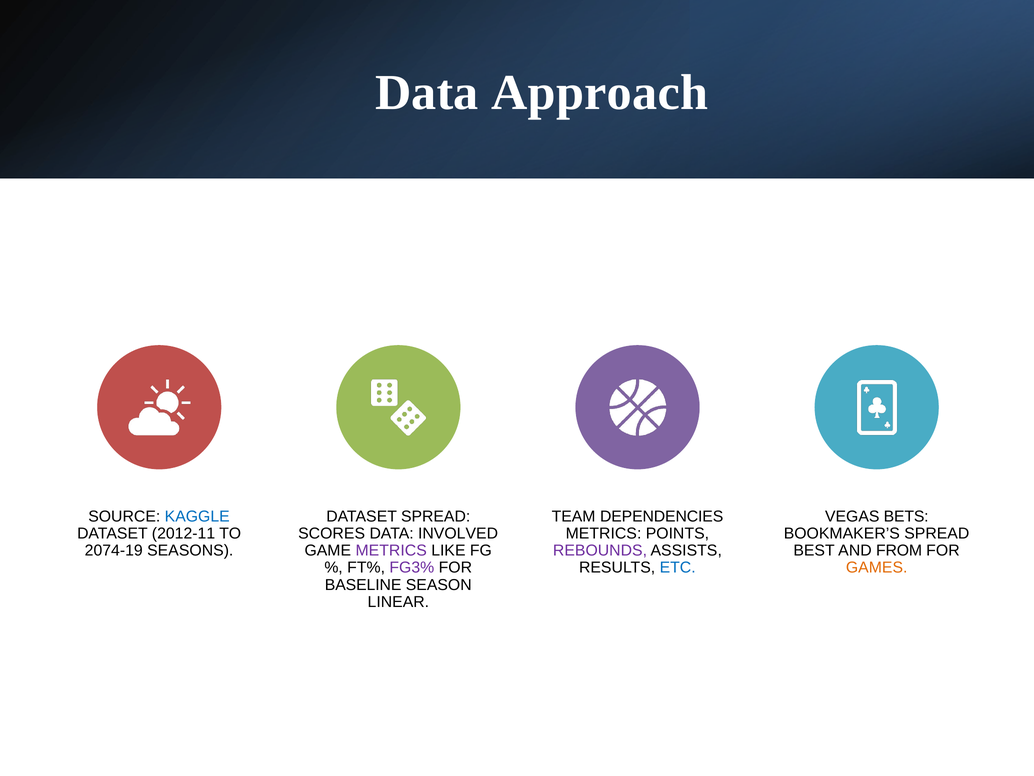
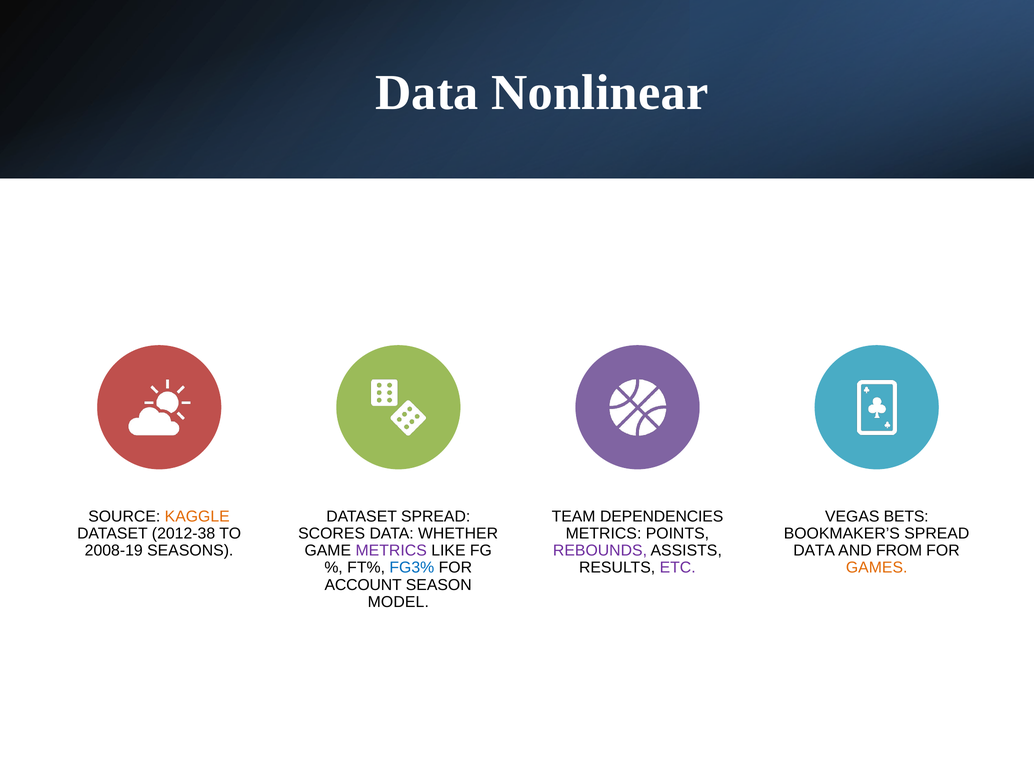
Approach: Approach -> Nonlinear (600, 93)
KAGGLE colour: blue -> orange (197, 516)
2012-11: 2012-11 -> 2012-38 (184, 533)
INVOLVED: INVOLVED -> WHETHER (458, 533)
2074-19: 2074-19 -> 2008-19 (114, 550)
BEST: BEST -> DATA (814, 550)
FG3% colour: purple -> blue (412, 567)
ETC colour: blue -> purple (678, 567)
BASELINE: BASELINE -> ACCOUNT (363, 584)
LINEAR: LINEAR -> MODEL (398, 601)
